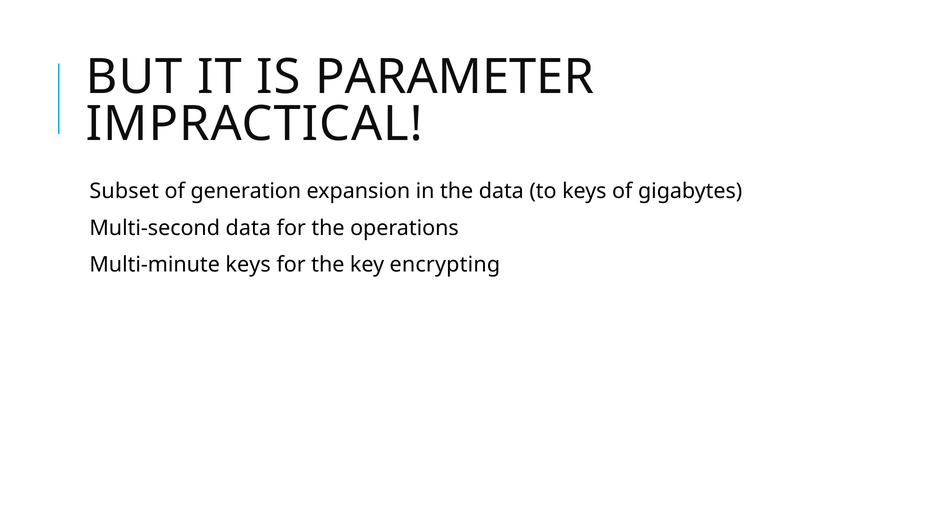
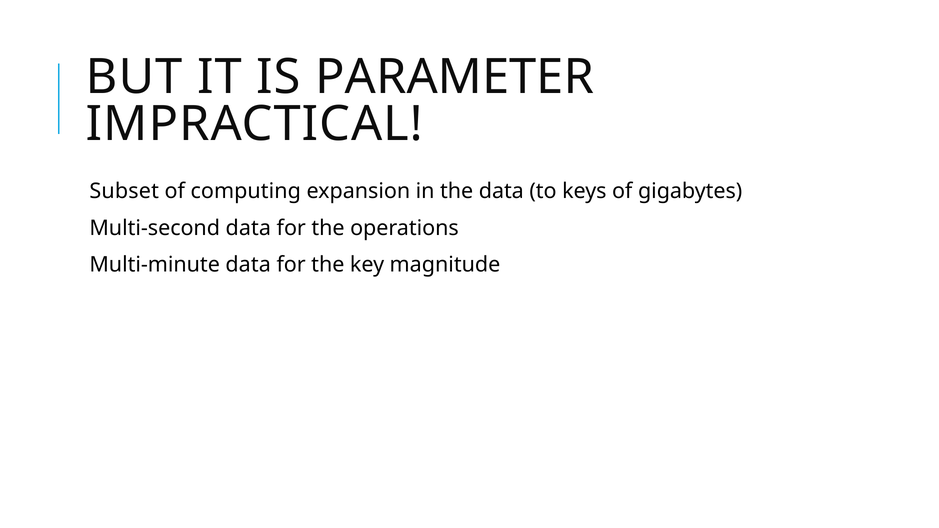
generation: generation -> computing (246, 191)
Multi-minute keys: keys -> data (248, 265)
encrypting: encrypting -> magnitude (445, 265)
